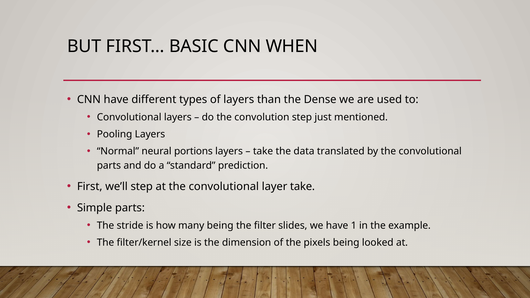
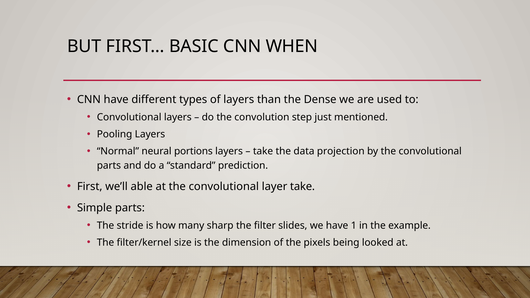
translated: translated -> projection (341, 151)
we’ll step: step -> able (142, 187)
many being: being -> sharp (220, 226)
